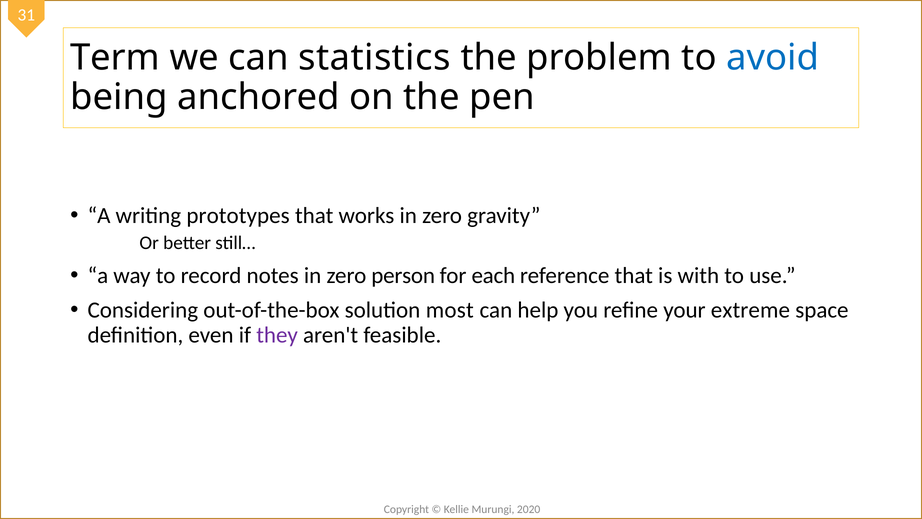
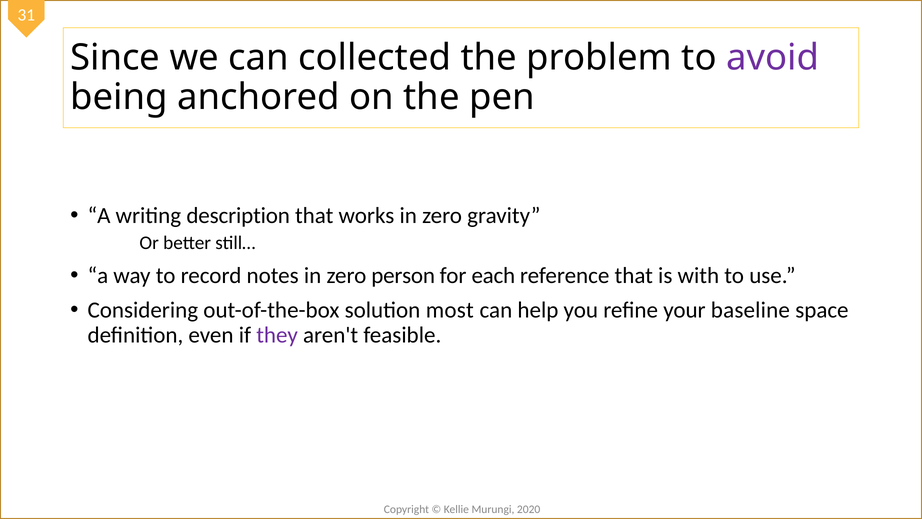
Term: Term -> Since (115, 58)
statistics: statistics -> collected (375, 58)
avoid colour: blue -> purple (773, 58)
prototypes: prototypes -> description (238, 215)
extreme: extreme -> baseline (750, 310)
